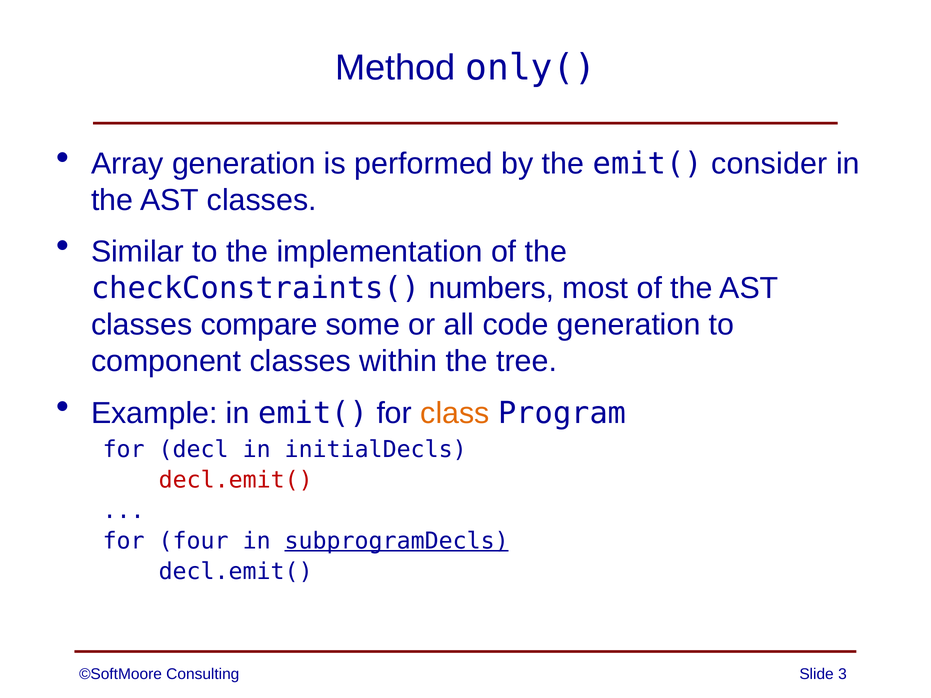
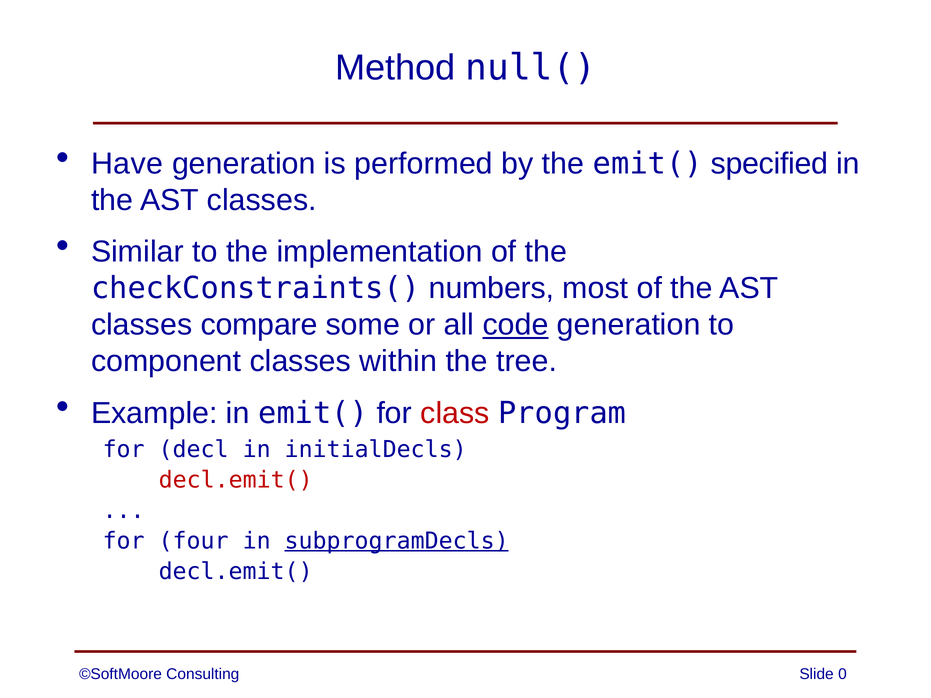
only(: only( -> null( (531, 68)
Array: Array -> Have (127, 164)
consider: consider -> specified (770, 164)
code underline: none -> present (516, 325)
class colour: orange -> red (455, 413)
3: 3 -> 0 (842, 675)
